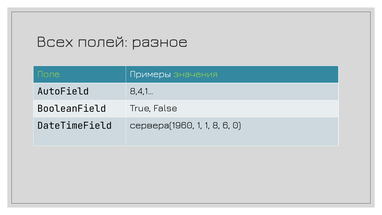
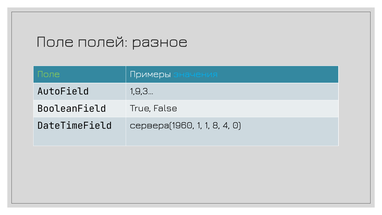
Всех: Всех -> Поле (55, 42)
значения colour: light green -> light blue (196, 74)
8,4,1…: 8,4,1… -> 1,9,3… (142, 91)
6: 6 -> 4 (226, 125)
